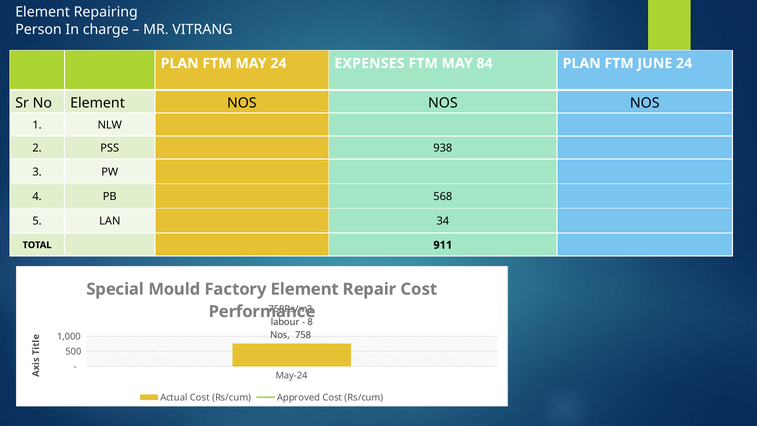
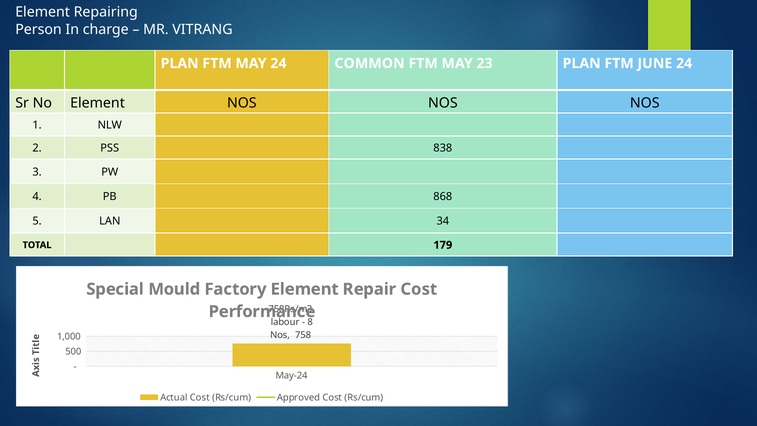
EXPENSES: EXPENSES -> COMMON (370, 63)
84: 84 -> 23 (485, 63)
938: 938 -> 838 (443, 148)
568: 568 -> 868 (443, 197)
911: 911 -> 179 (443, 245)
